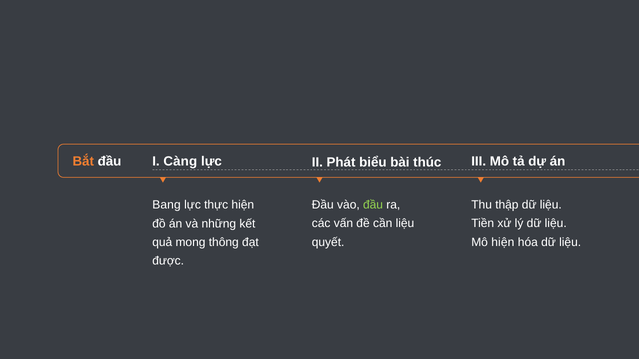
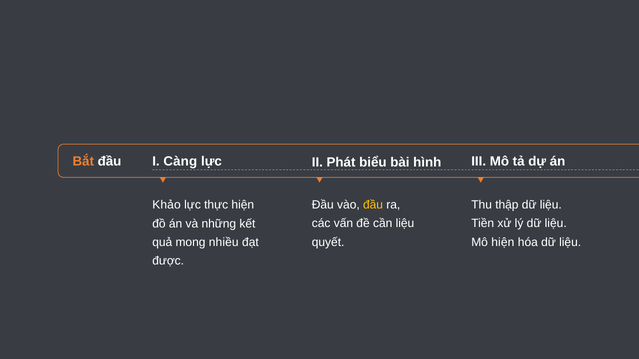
thúc: thúc -> hình (427, 163)
đầu colour: light green -> yellow (373, 205)
Bang: Bang -> Khảo (167, 205)
thông: thông -> nhiều (224, 243)
